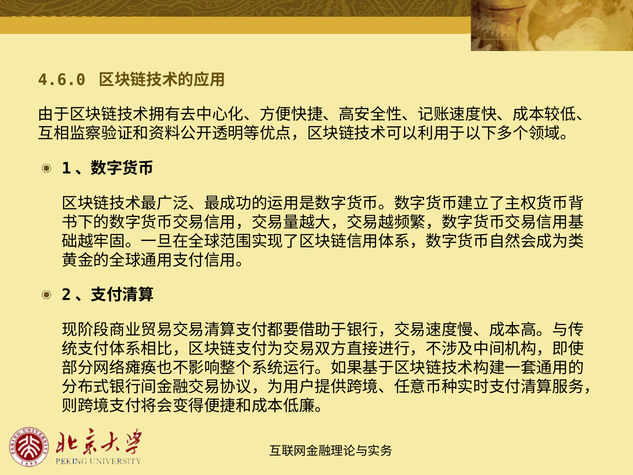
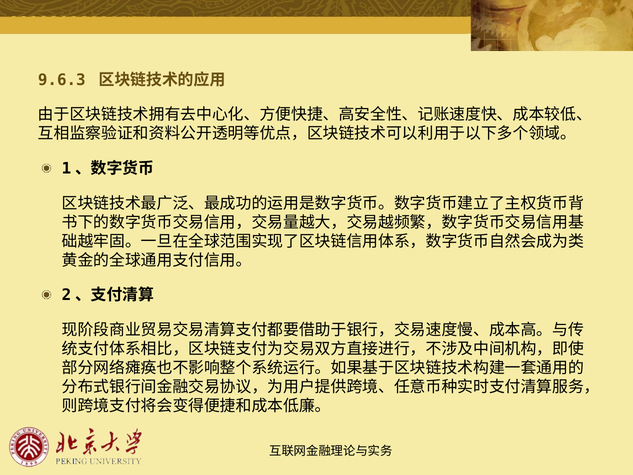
4.6.0: 4.6.0 -> 9.6.3 (62, 80)
